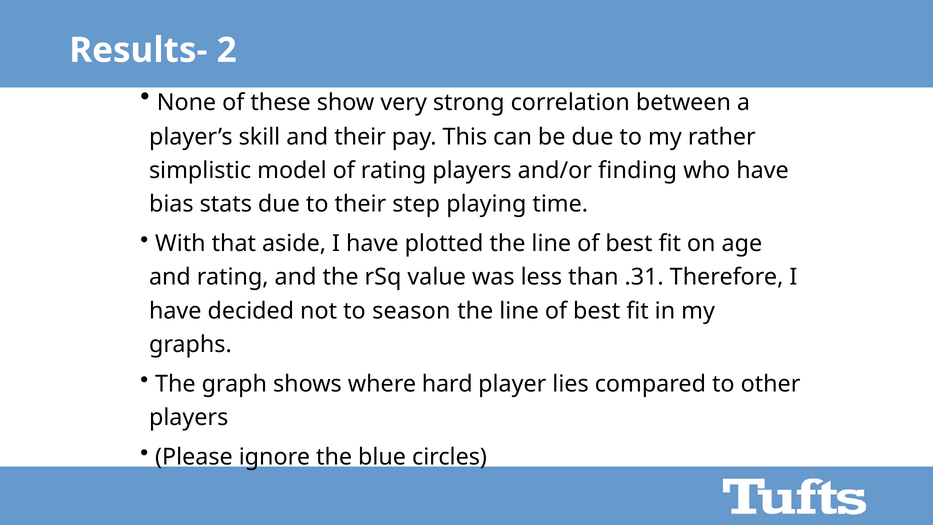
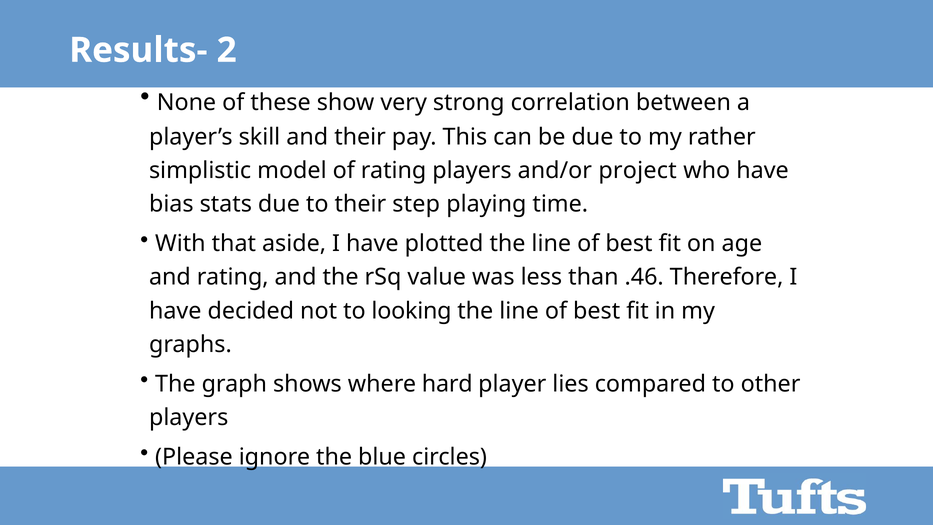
finding: finding -> project (638, 171)
.31: .31 -> .46 (644, 277)
season: season -> looking (412, 311)
